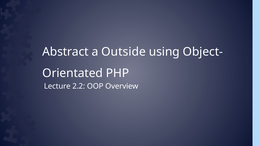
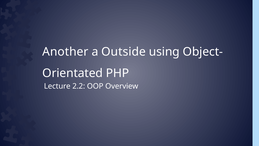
Abstract: Abstract -> Another (65, 52)
